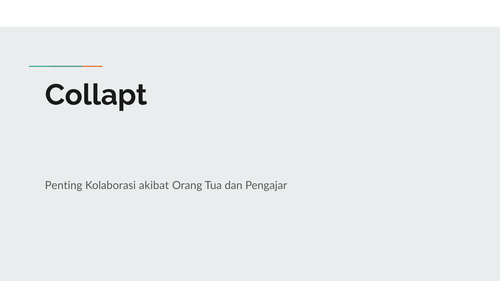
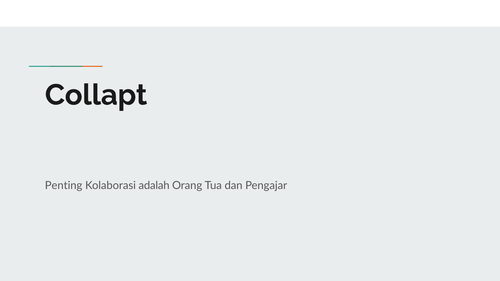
akibat: akibat -> adalah (154, 186)
